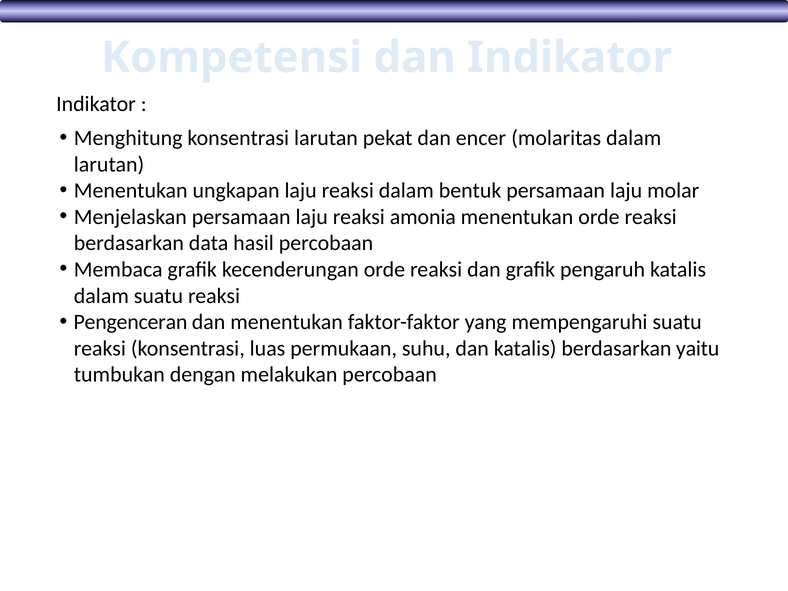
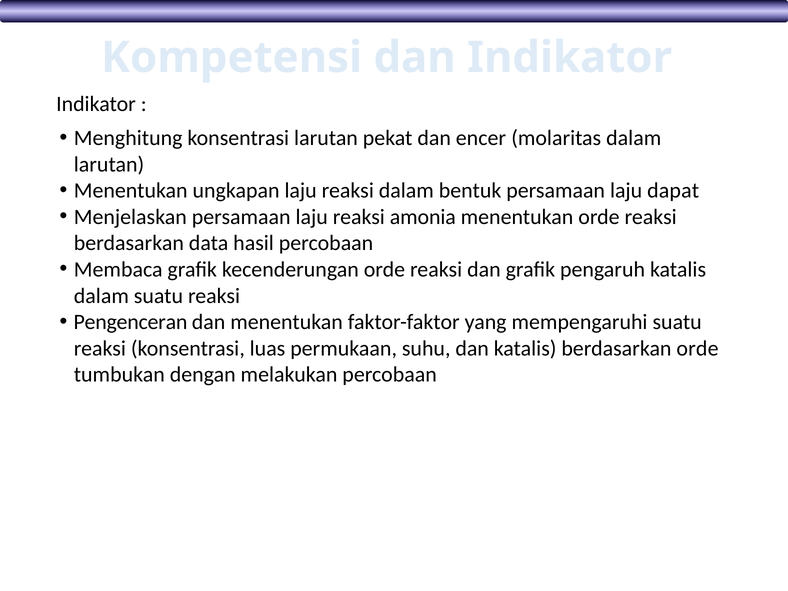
molar: molar -> dapat (673, 191)
berdasarkan yaitu: yaitu -> orde (697, 348)
